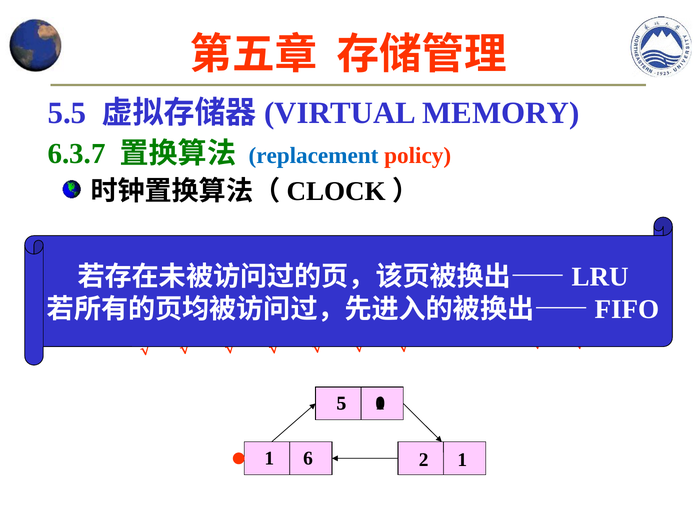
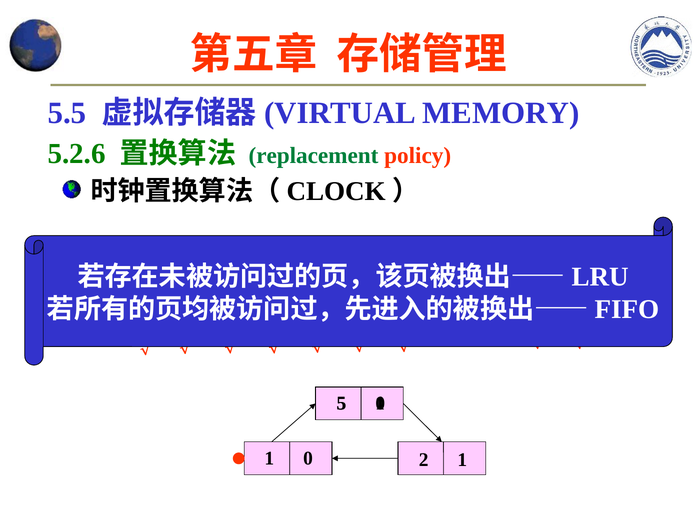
6.3.7: 6.3.7 -> 5.2.6 (77, 154)
replacement colour: blue -> green (313, 156)
1 6: 6 -> 0 (308, 459)
